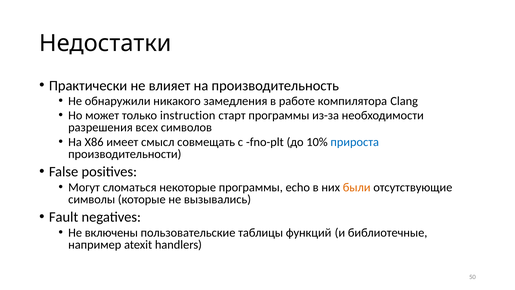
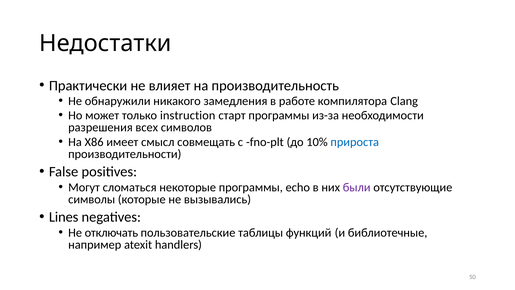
были colour: orange -> purple (357, 187)
Fault: Fault -> Lines (64, 217)
включены: включены -> отключать (111, 232)
